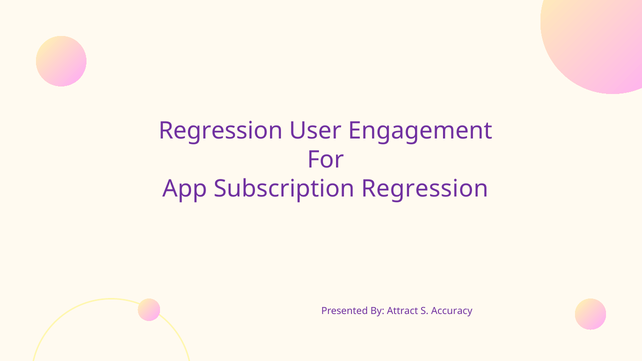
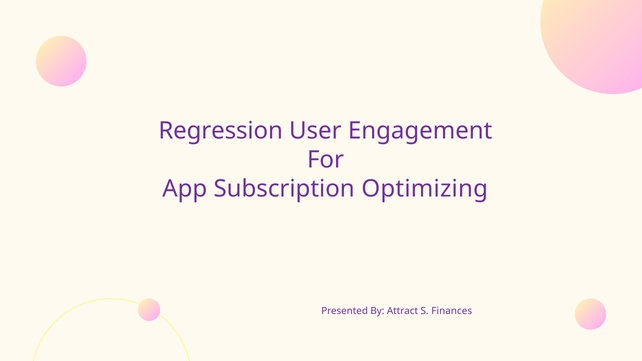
Subscription Regression: Regression -> Optimizing (425, 189)
Accuracy: Accuracy -> Finances (452, 311)
